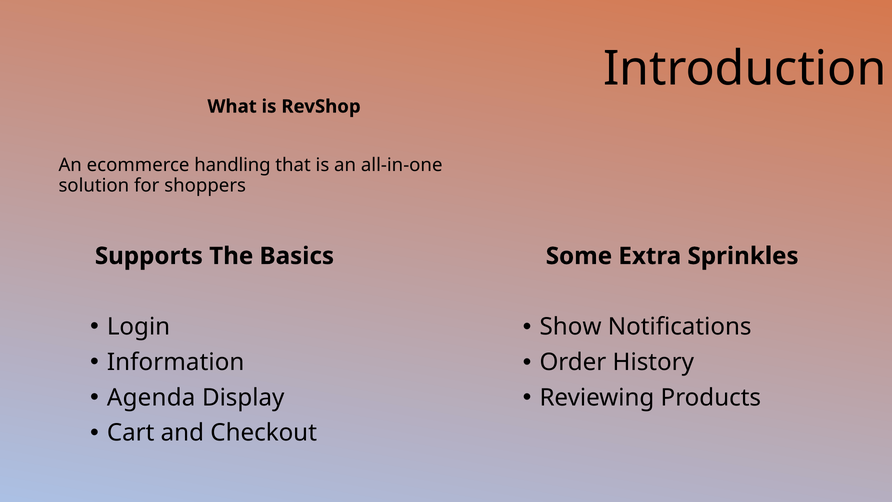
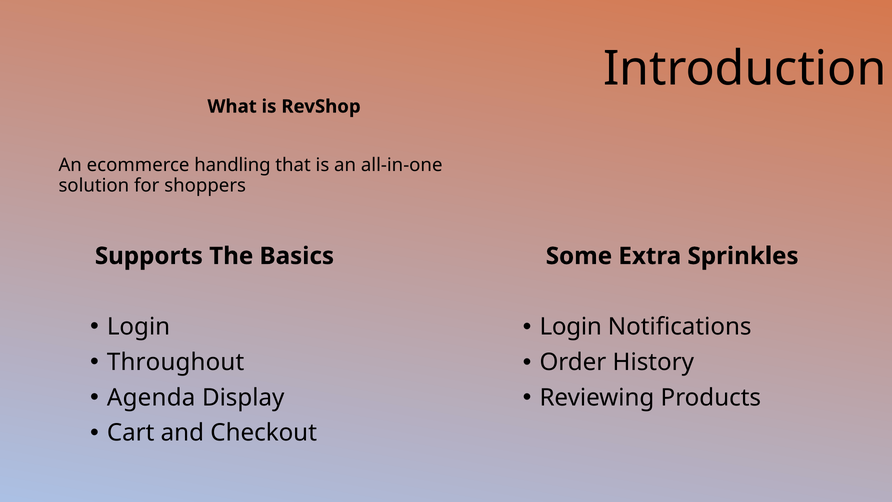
Show: Show -> Login (571, 327)
Information: Information -> Throughout (176, 362)
